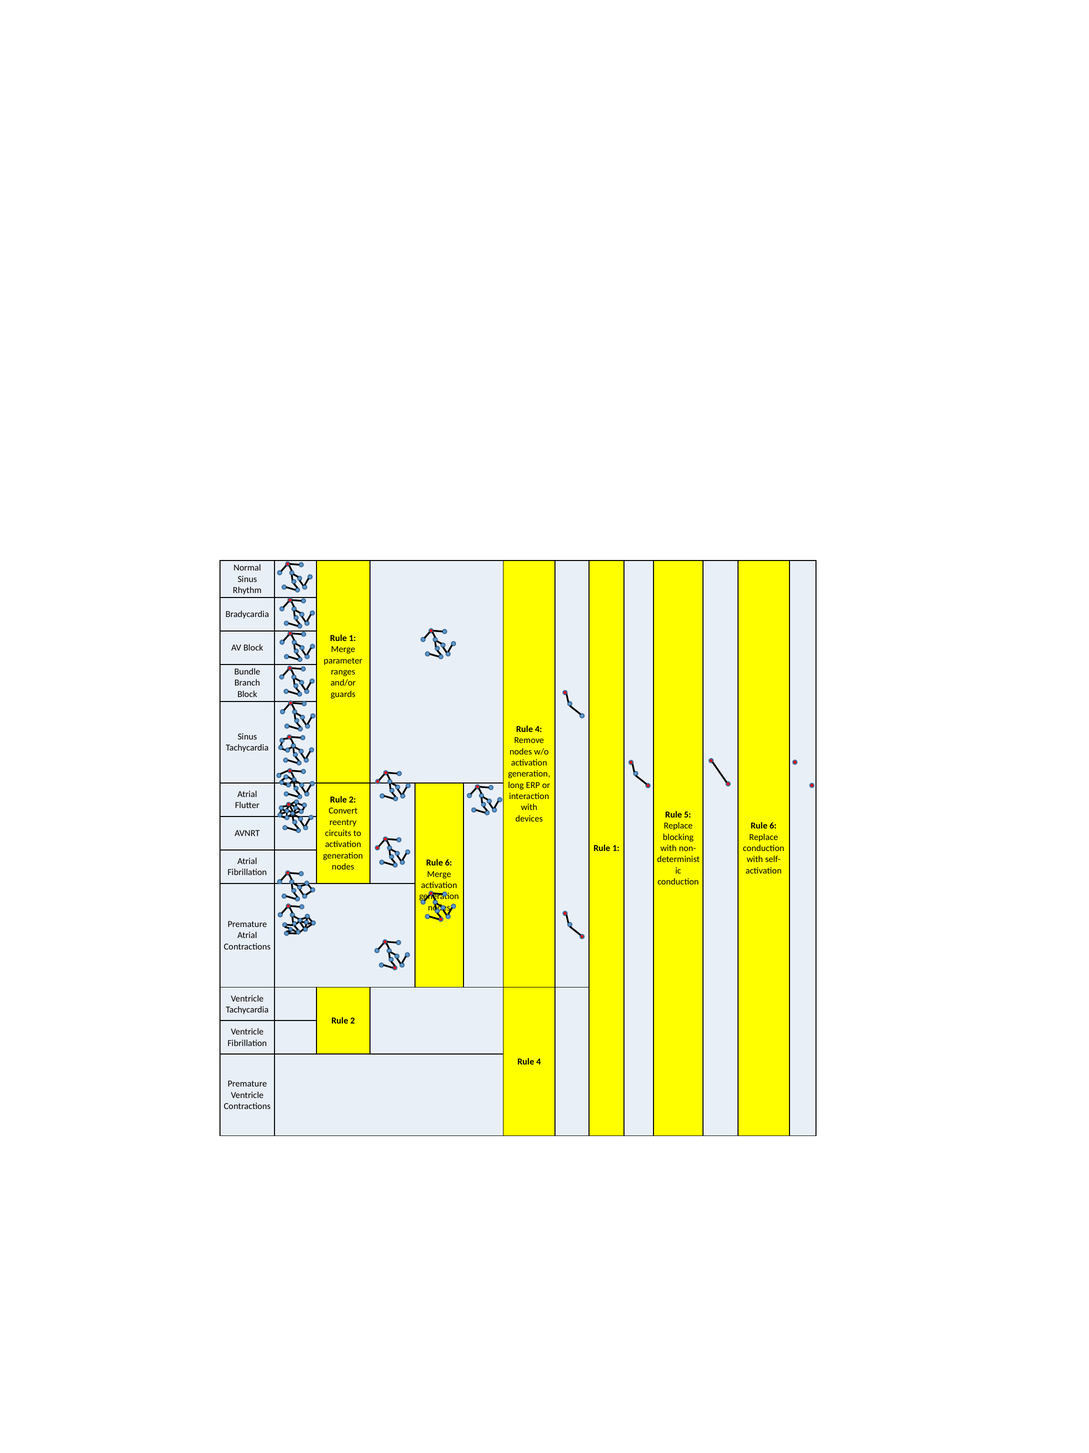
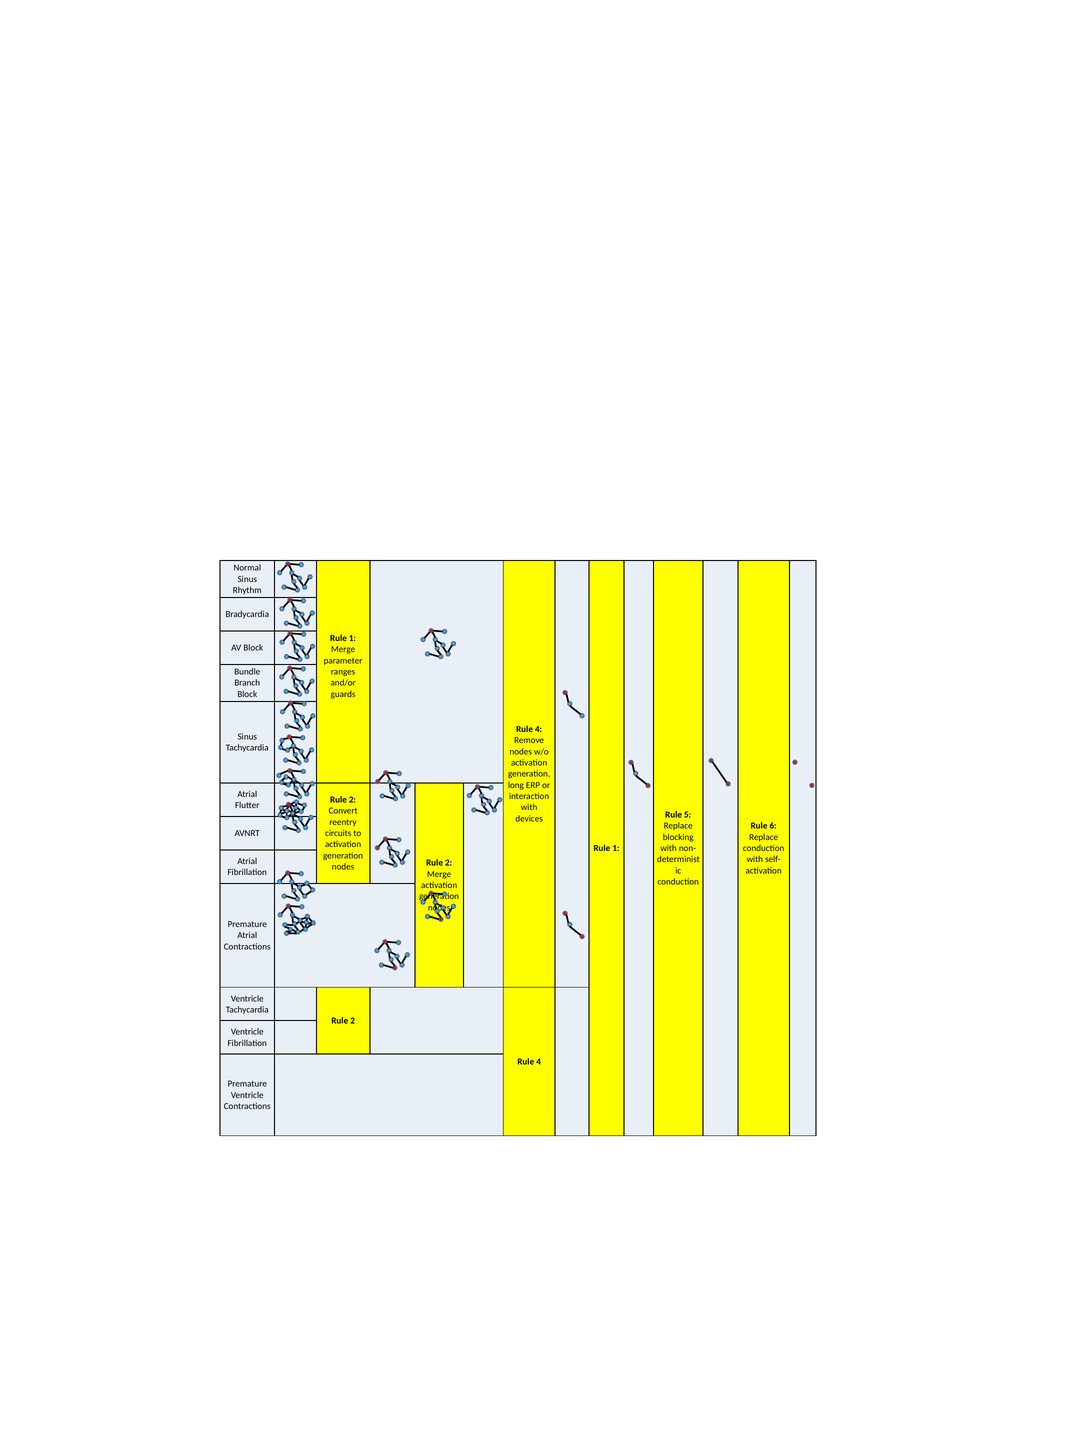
nodes Rule 6: 6 -> 2 (449, 862)
